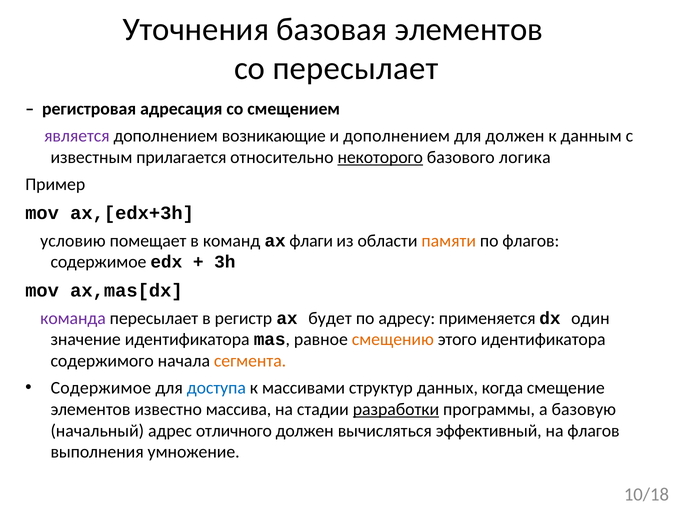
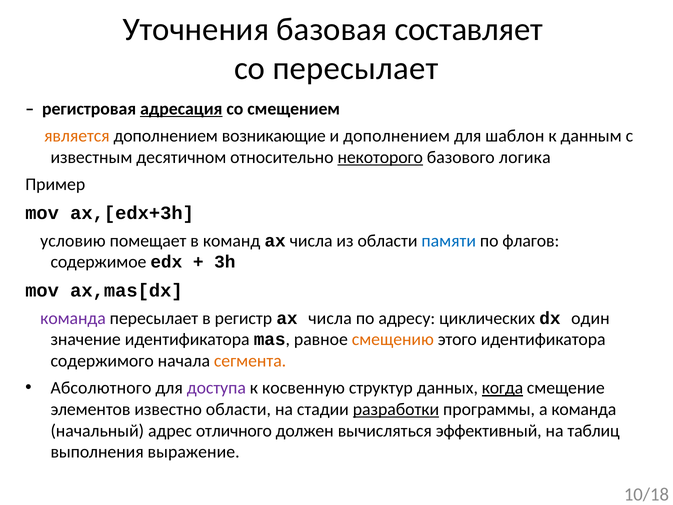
базовая элементов: элементов -> составляет (469, 29)
адресация underline: none -> present (181, 109)
является colour: purple -> orange (77, 136)
для должен: должен -> шаблон (515, 136)
прилагается: прилагается -> десятичном (181, 157)
флаги: флаги -> числа (311, 241)
памяти colour: orange -> blue (449, 241)
регистр ax будет: будет -> числа (330, 318)
применяется: применяется -> циклических (487, 318)
Содержимое: Содержимое -> Абсолютного (101, 388)
доступа colour: blue -> purple (216, 388)
массивами: массивами -> косвенную (303, 388)
когда underline: none -> present (502, 388)
известно массива: массива -> области (238, 409)
а базовую: базовую -> команда (584, 409)
на флагов: флагов -> таблиц (594, 431)
умножение: умножение -> выражение (194, 452)
